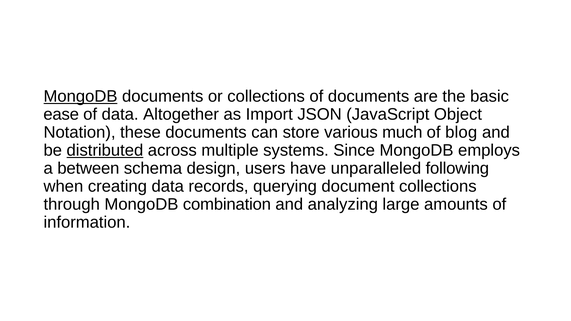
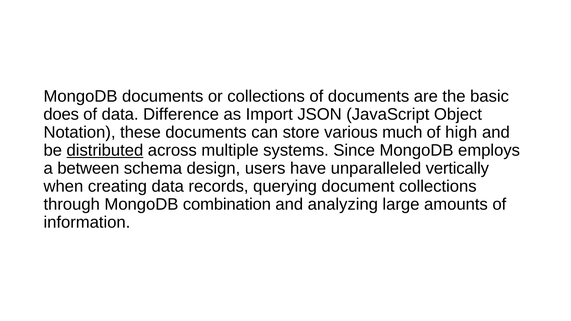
MongoDB underline: present -> none (80, 97)
ease: ease -> does (61, 115)
Altogether: Altogether -> Difference (181, 115)
blog: blog -> high (461, 133)
following: following -> vertically (457, 168)
